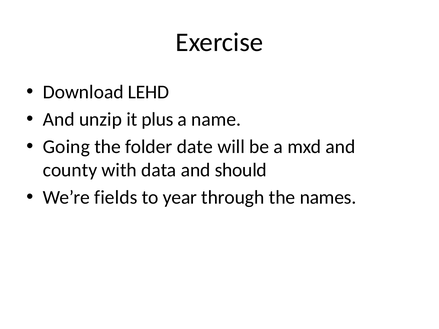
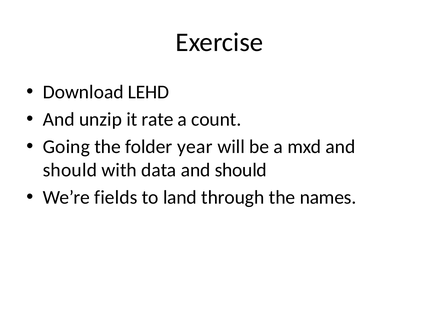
plus: plus -> rate (158, 119)
name: name -> count (216, 119)
date: date -> year (195, 147)
county: county -> should (70, 170)
year: year -> land (180, 197)
